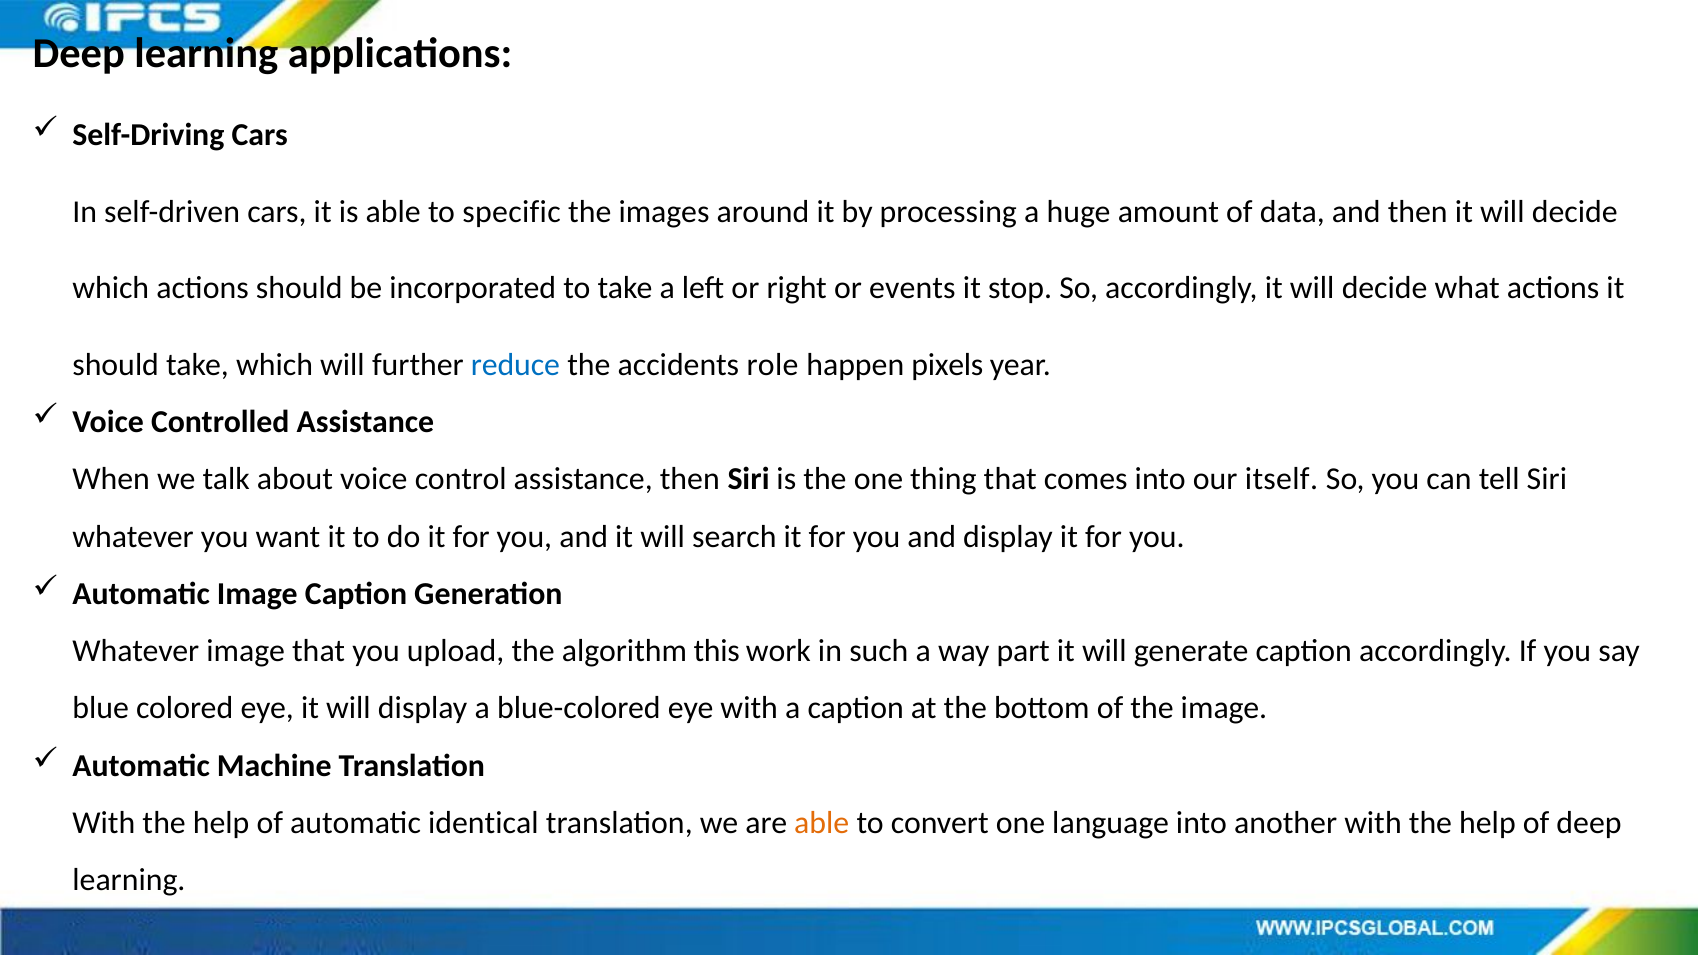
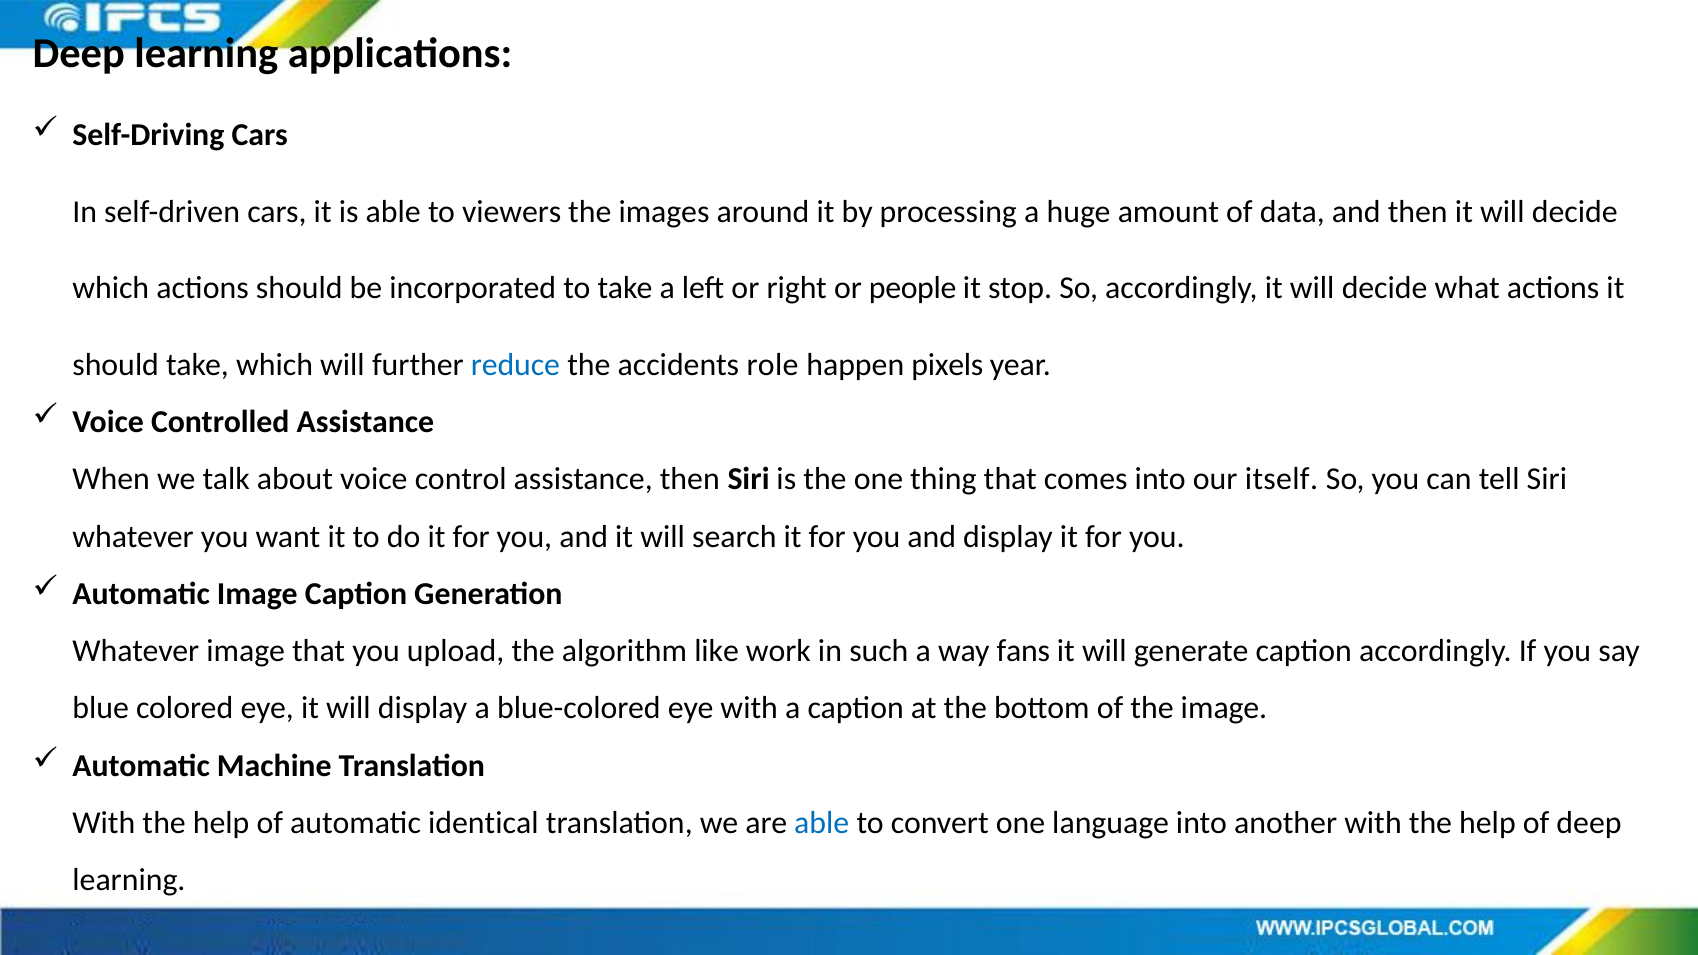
specific: specific -> viewers (512, 212)
events: events -> people (913, 288)
this: this -> like (717, 651)
part: part -> fans (1023, 651)
able colour: orange -> blue (822, 823)
